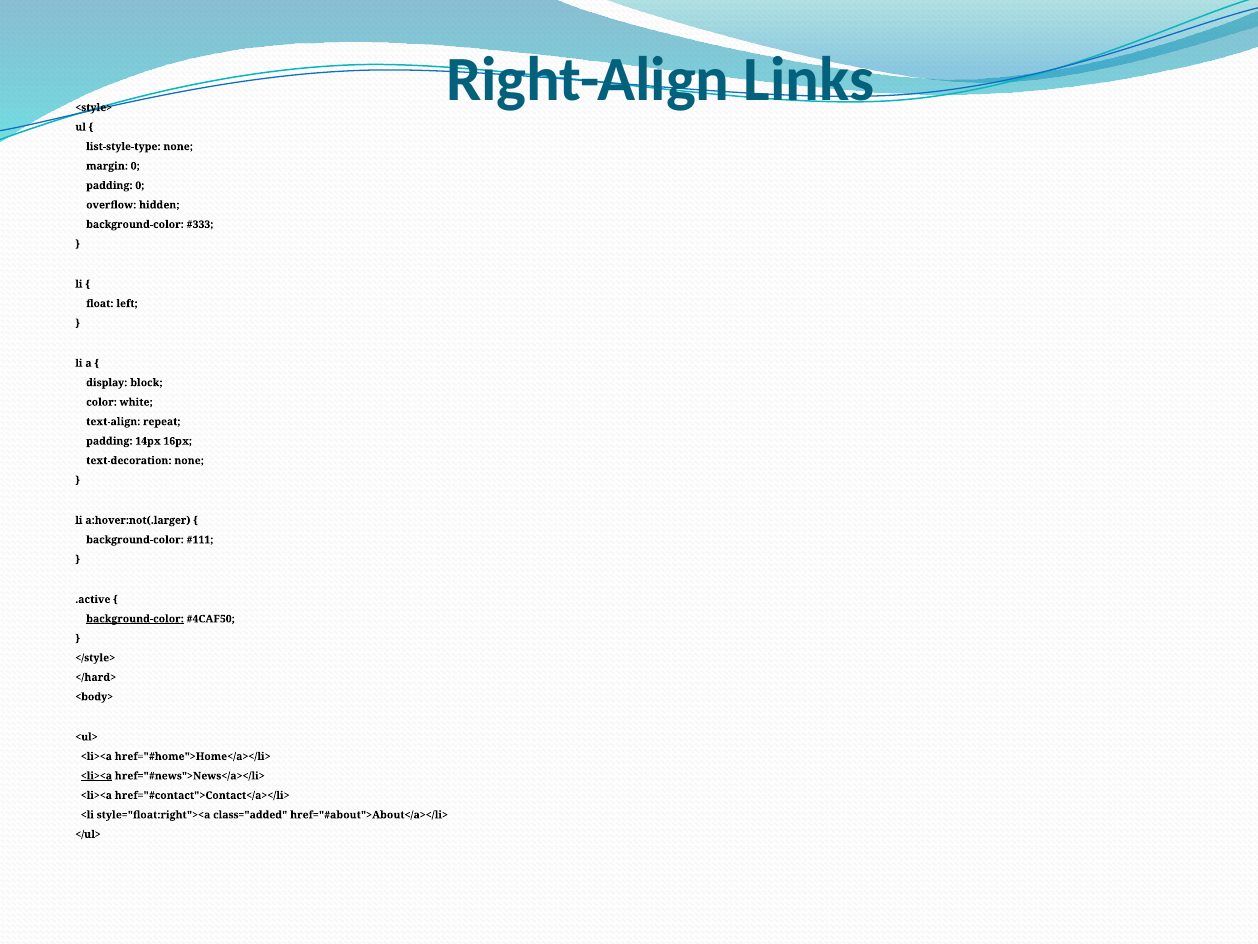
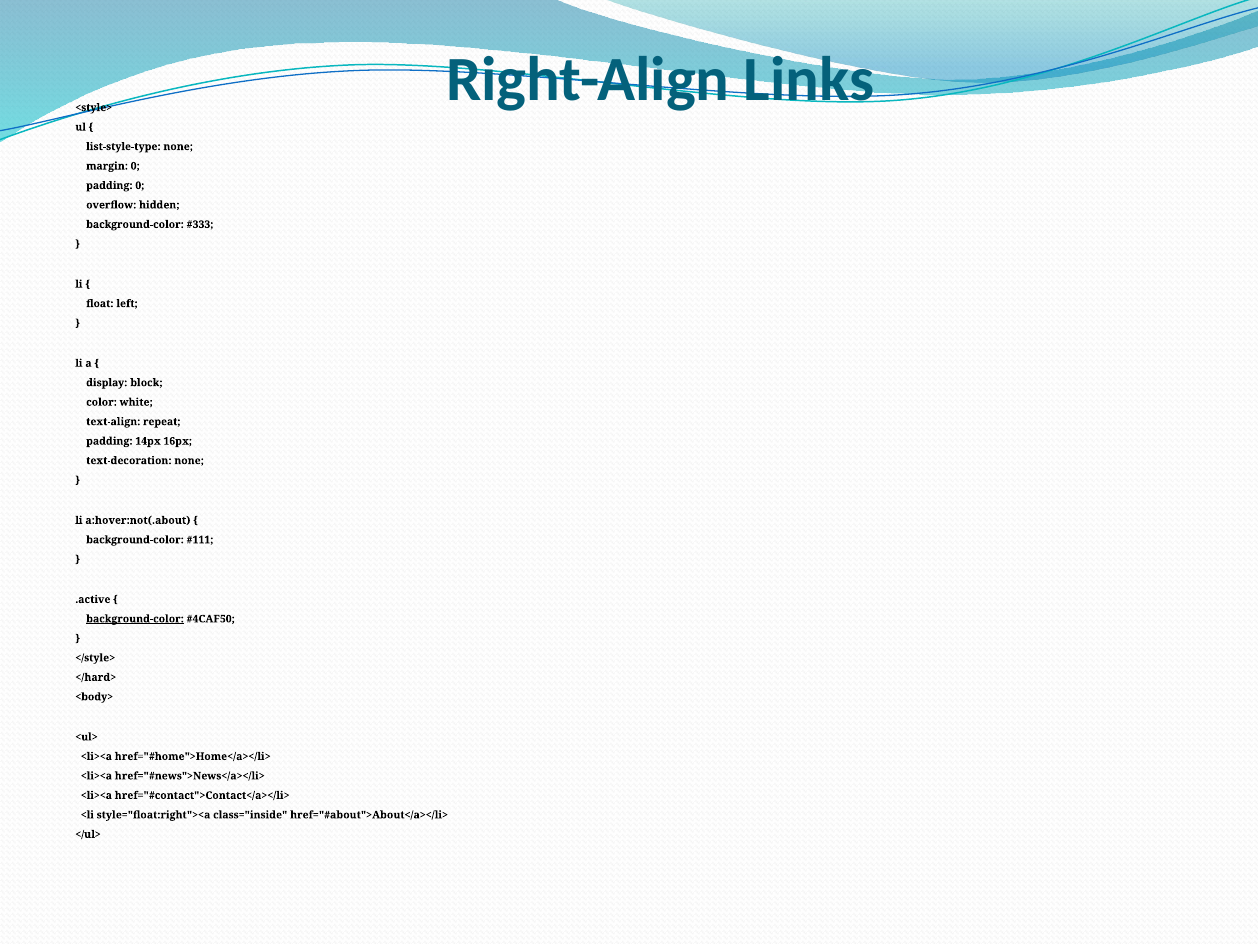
a:hover:not(.larger: a:hover:not(.larger -> a:hover:not(.about (138, 520)
<li><a underline: present -> none (96, 776)
class="added: class="added -> class="inside (250, 814)
